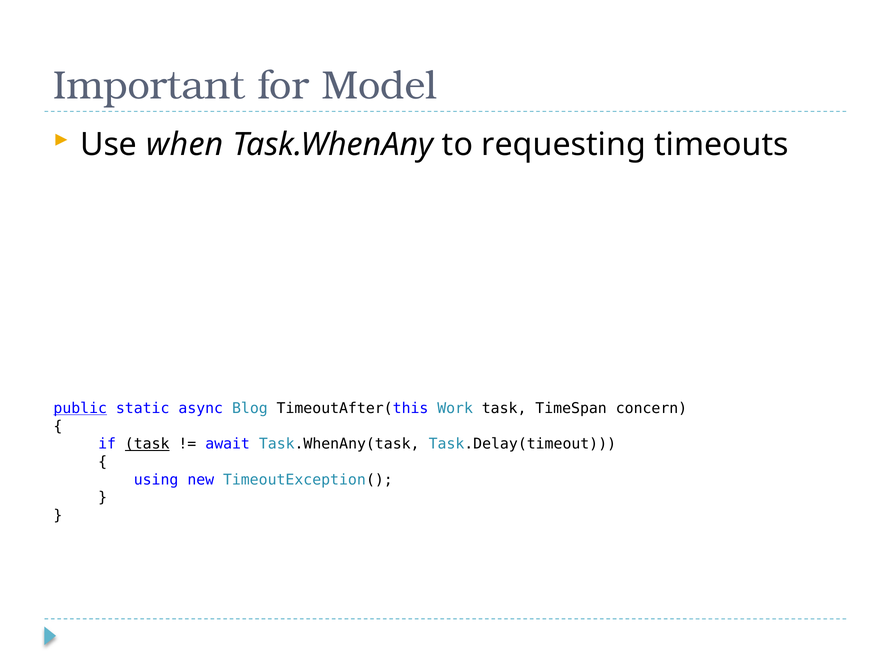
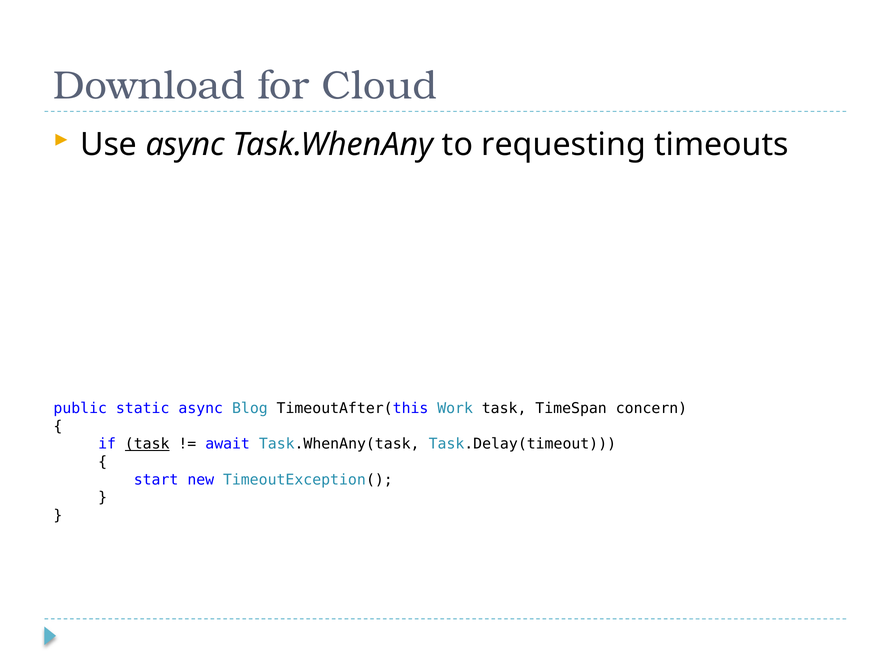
Important: Important -> Download (149, 86)
Model: Model -> Cloud (379, 86)
Use when: when -> async (185, 145)
public underline: present -> none (80, 409)
using: using -> start (156, 480)
